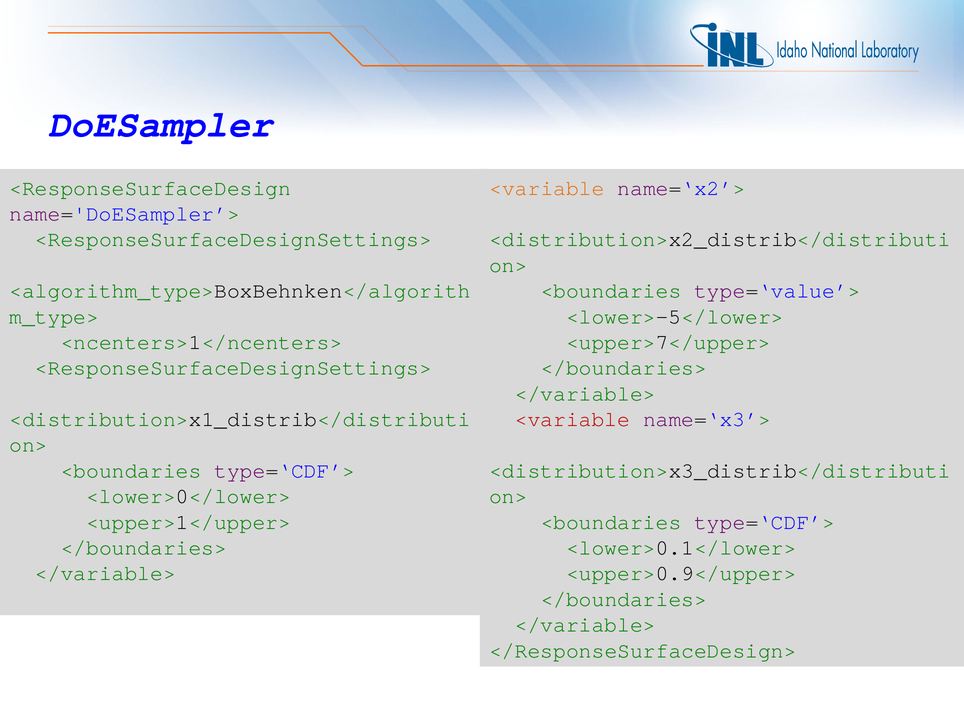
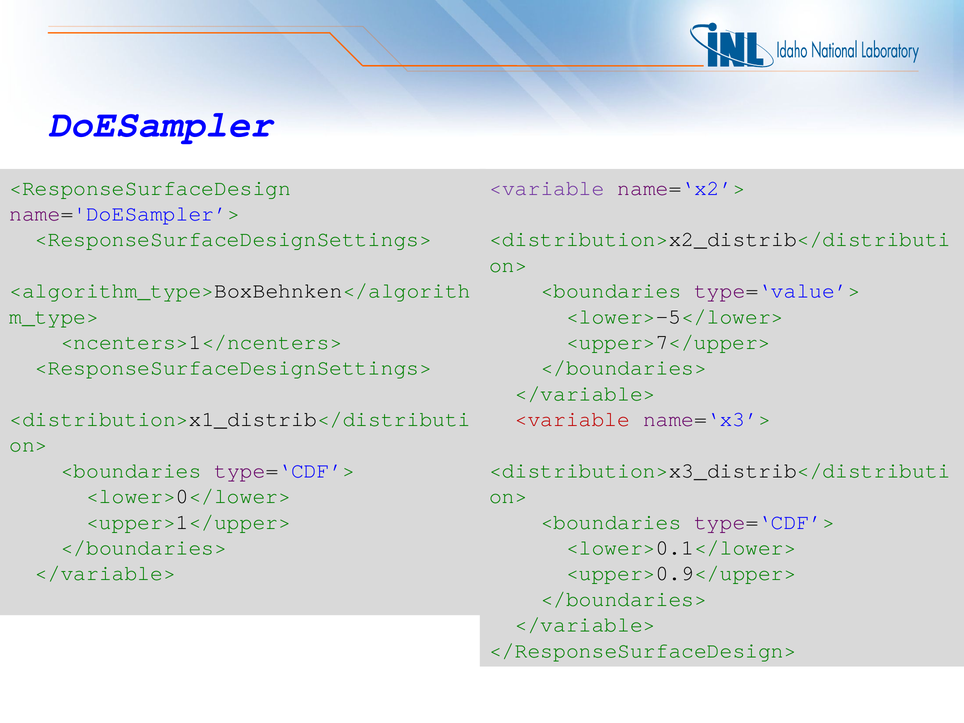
<variable colour: orange -> purple (547, 188)
